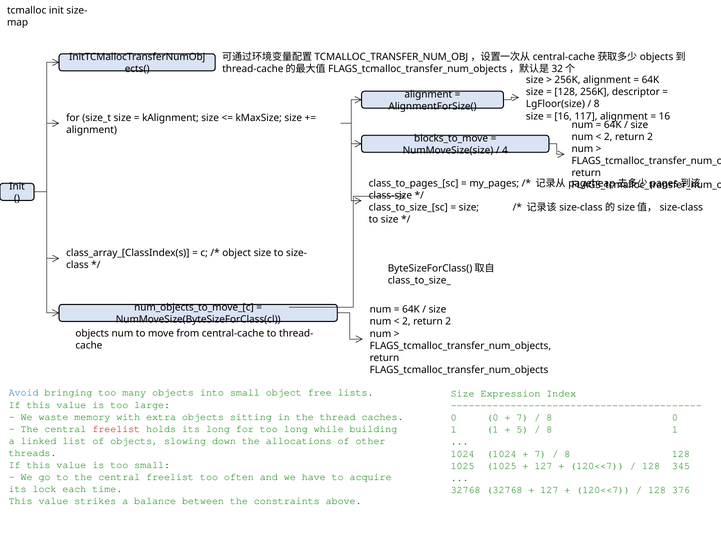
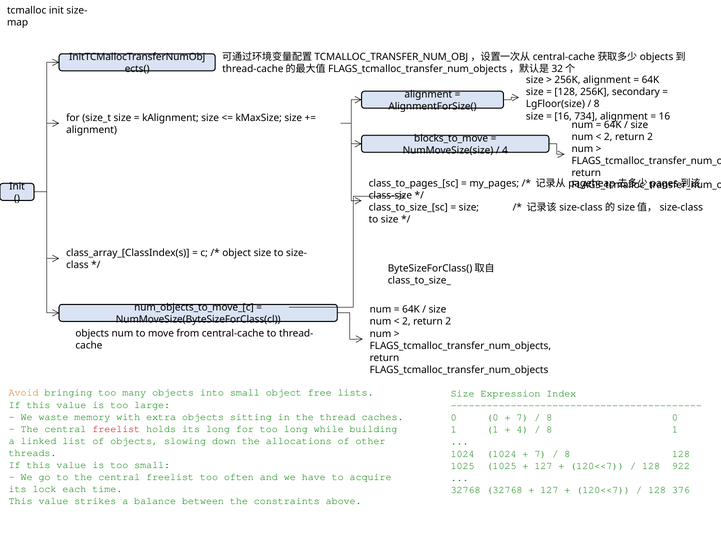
descriptor: descriptor -> secondary (636, 92)
117: 117 -> 734 (586, 116)
Avoid colour: blue -> orange (24, 392)
5: 5 -> 4 (522, 429)
345: 345 -> 922 (681, 466)
